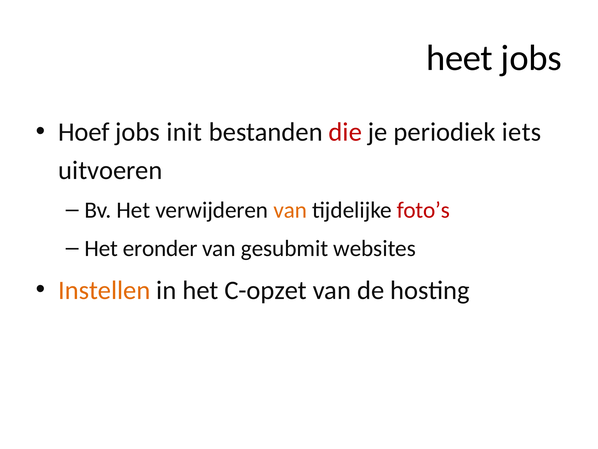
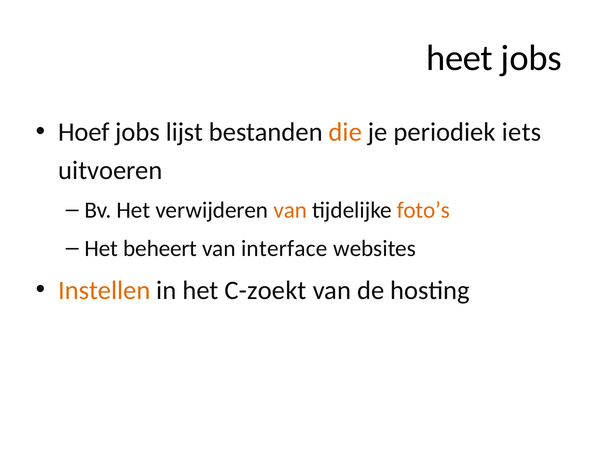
init: init -> lijst (184, 132)
die colour: red -> orange (345, 132)
foto’s colour: red -> orange (423, 210)
eronder: eronder -> beheert (160, 248)
gesubmit: gesubmit -> interface (284, 248)
C-opzet: C-opzet -> C-zoekt (265, 290)
